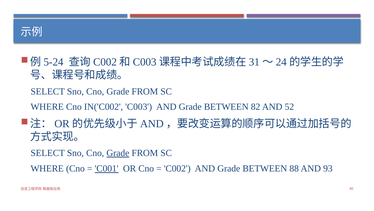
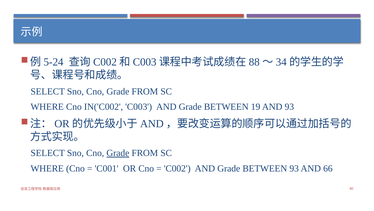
31: 31 -> 88 (254, 62)
24: 24 -> 34 (281, 62)
82: 82 -> 19 (256, 107)
AND 52: 52 -> 93 (289, 107)
C001 underline: present -> none (107, 168)
BETWEEN 88: 88 -> 93 (294, 168)
93: 93 -> 66 (328, 168)
